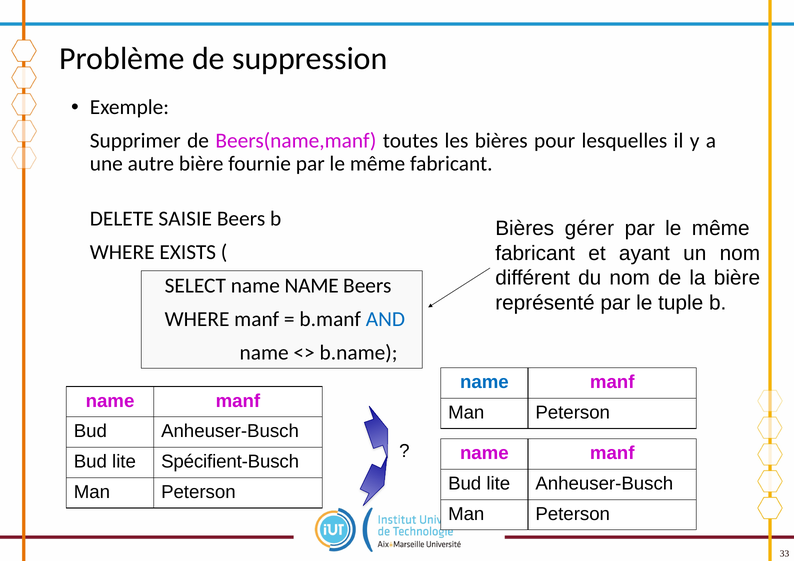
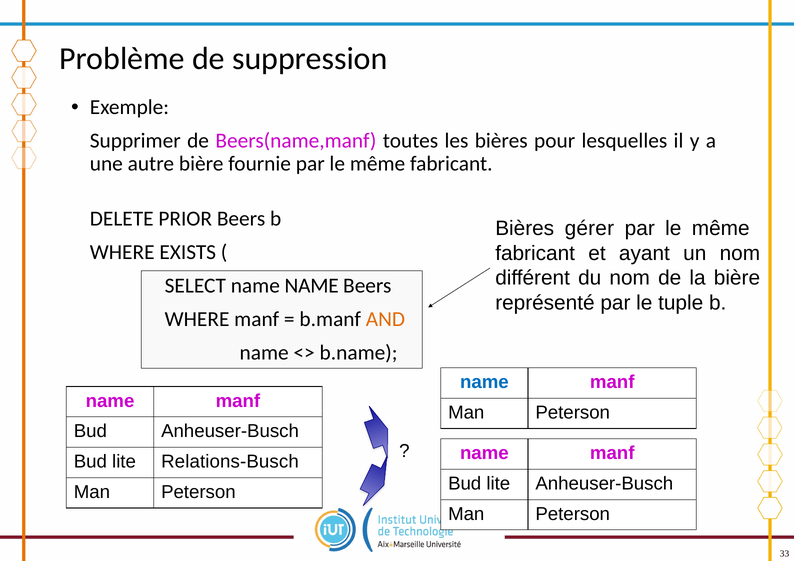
SAISIE: SAISIE -> PRIOR (185, 219)
AND colour: blue -> orange (385, 319)
Spécifient-Busch: Spécifient-Busch -> Relations-Busch (230, 462)
